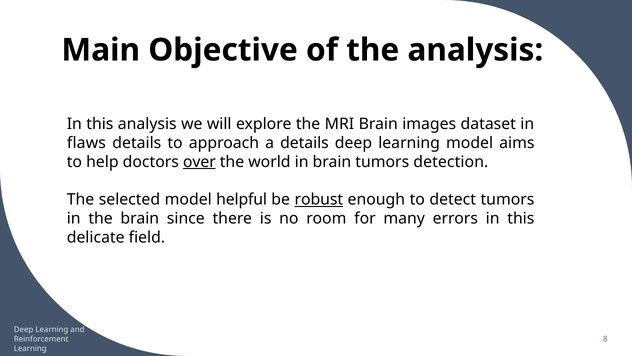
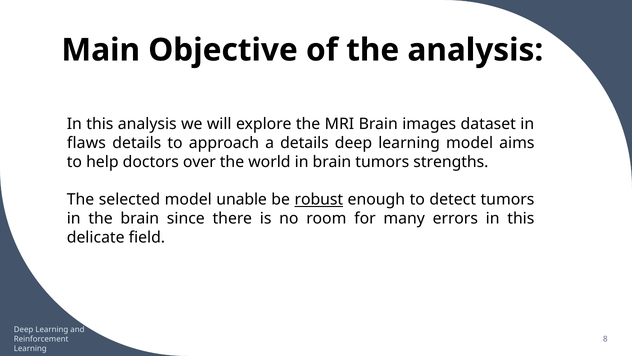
over underline: present -> none (199, 162)
detection: detection -> strengths (451, 162)
helpful: helpful -> unable (242, 199)
